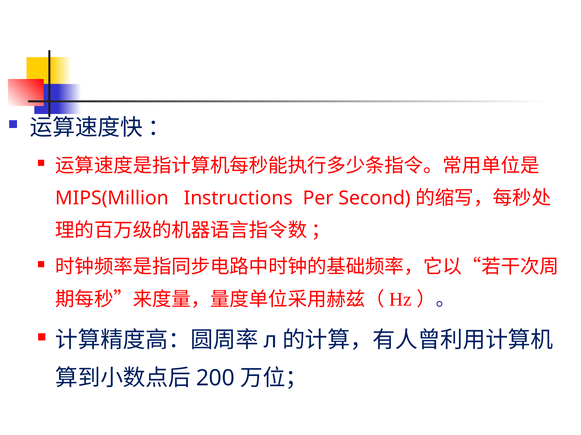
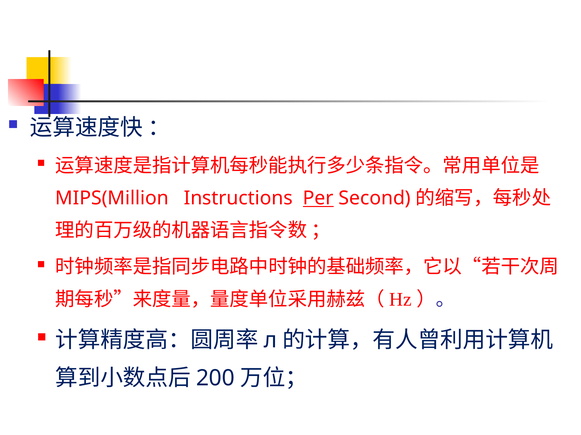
Per underline: none -> present (318, 198)
